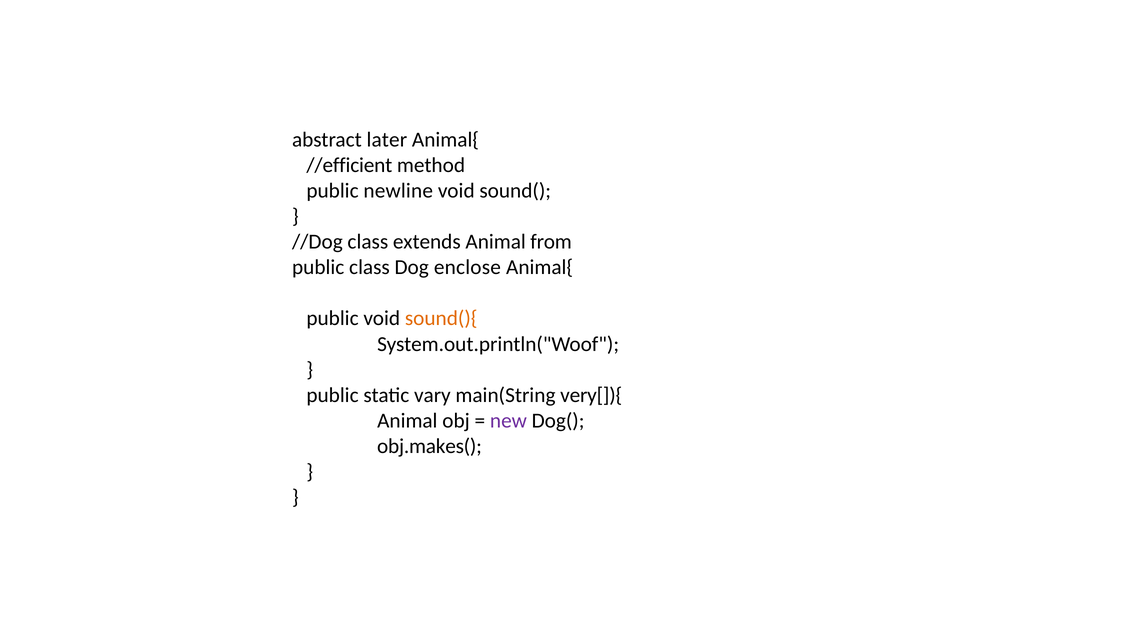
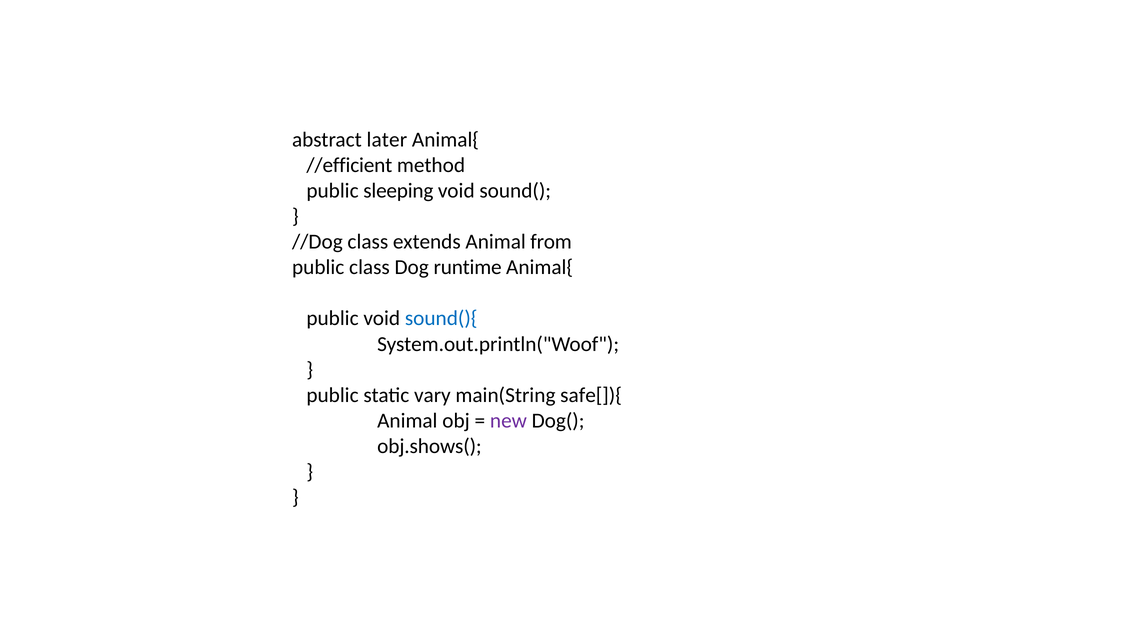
newline: newline -> sleeping (398, 191)
enclose: enclose -> runtime (468, 268)
sound(){ colour: orange -> blue (441, 319)
very[]){: very[]){ -> safe[]){ (591, 395)
obj.makes(: obj.makes( -> obj.shows( (429, 446)
